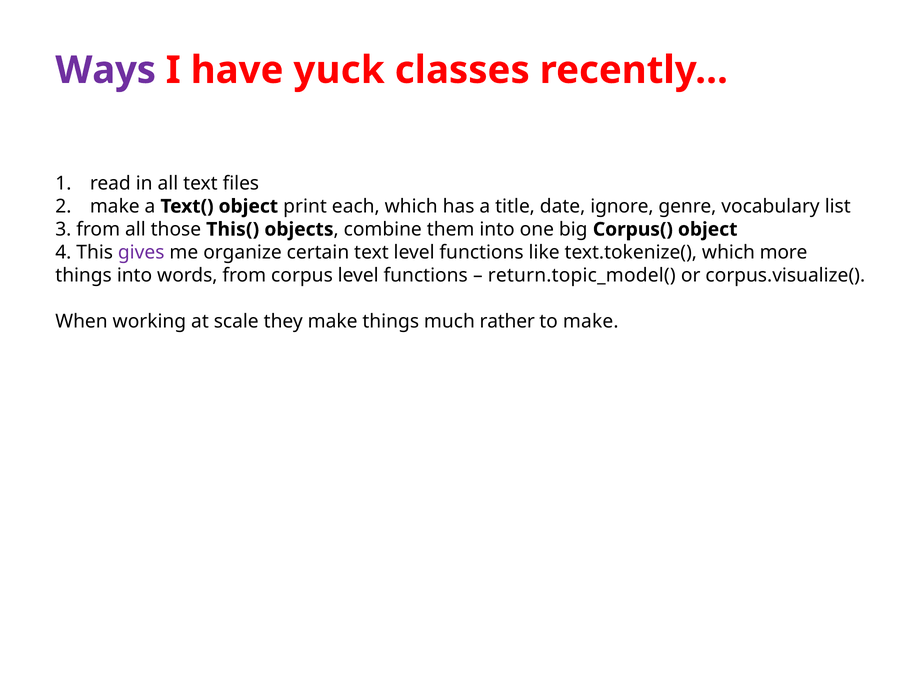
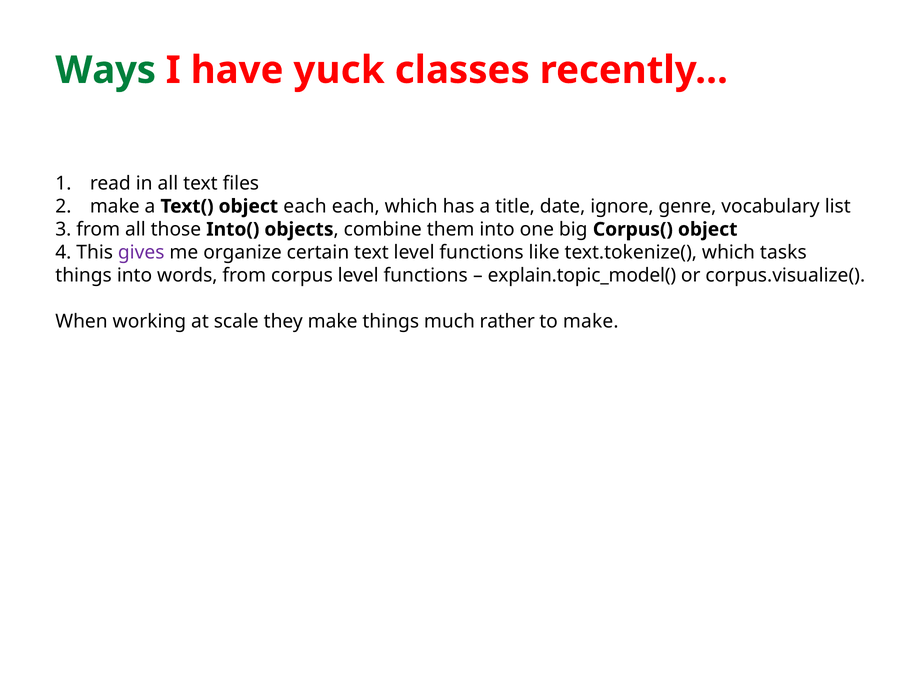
Ways colour: purple -> green (106, 70)
object print: print -> each (305, 206)
This(: This( -> Into( (233, 230)
more: more -> tasks (783, 253)
return.topic_model(: return.topic_model( -> explain.topic_model( (582, 276)
